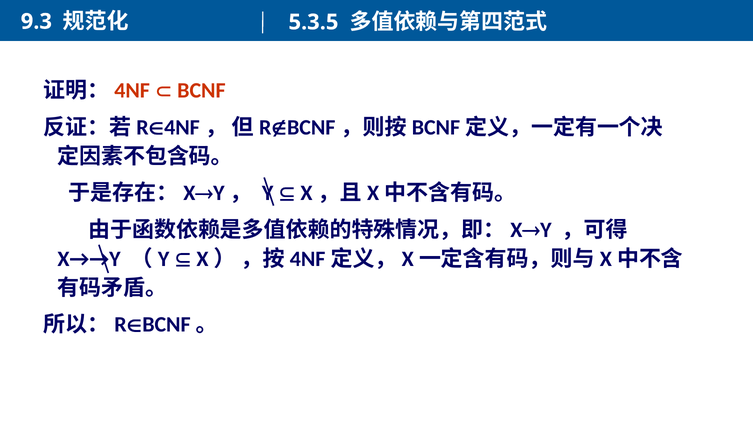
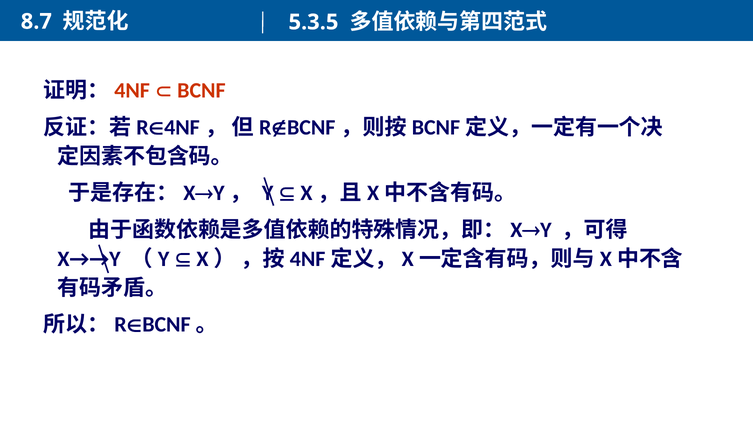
9.3: 9.3 -> 8.7 (36, 22)
